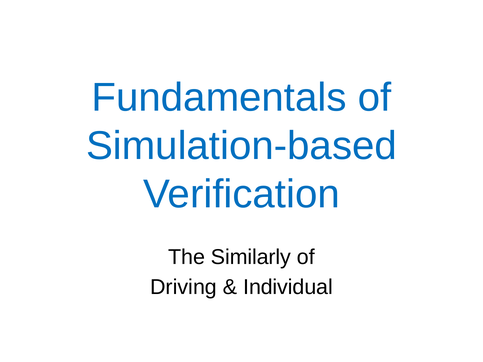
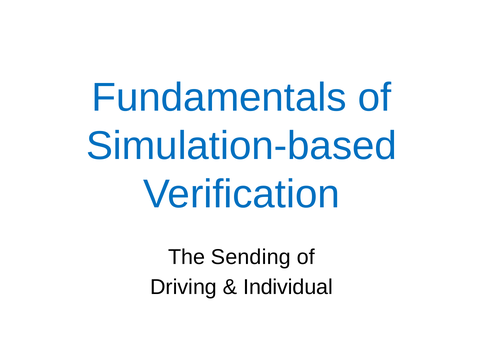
Similarly: Similarly -> Sending (251, 257)
